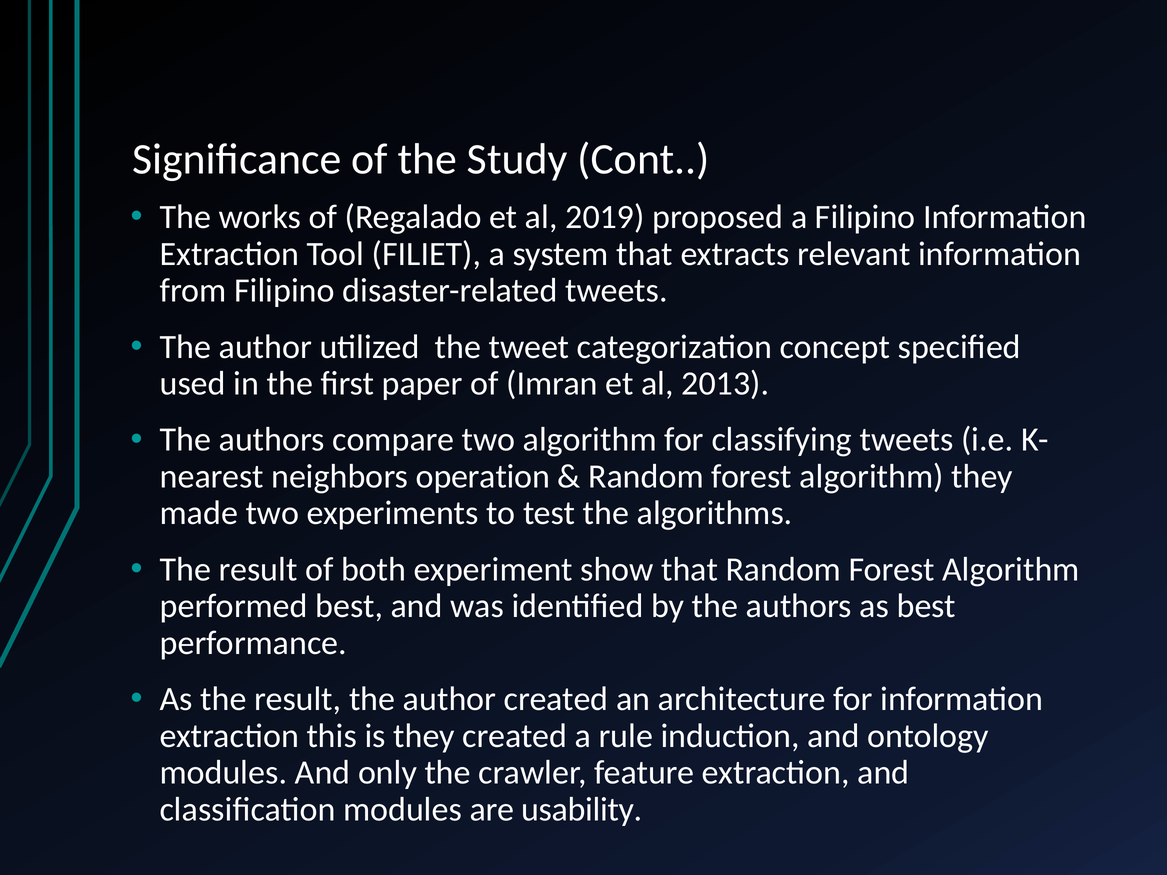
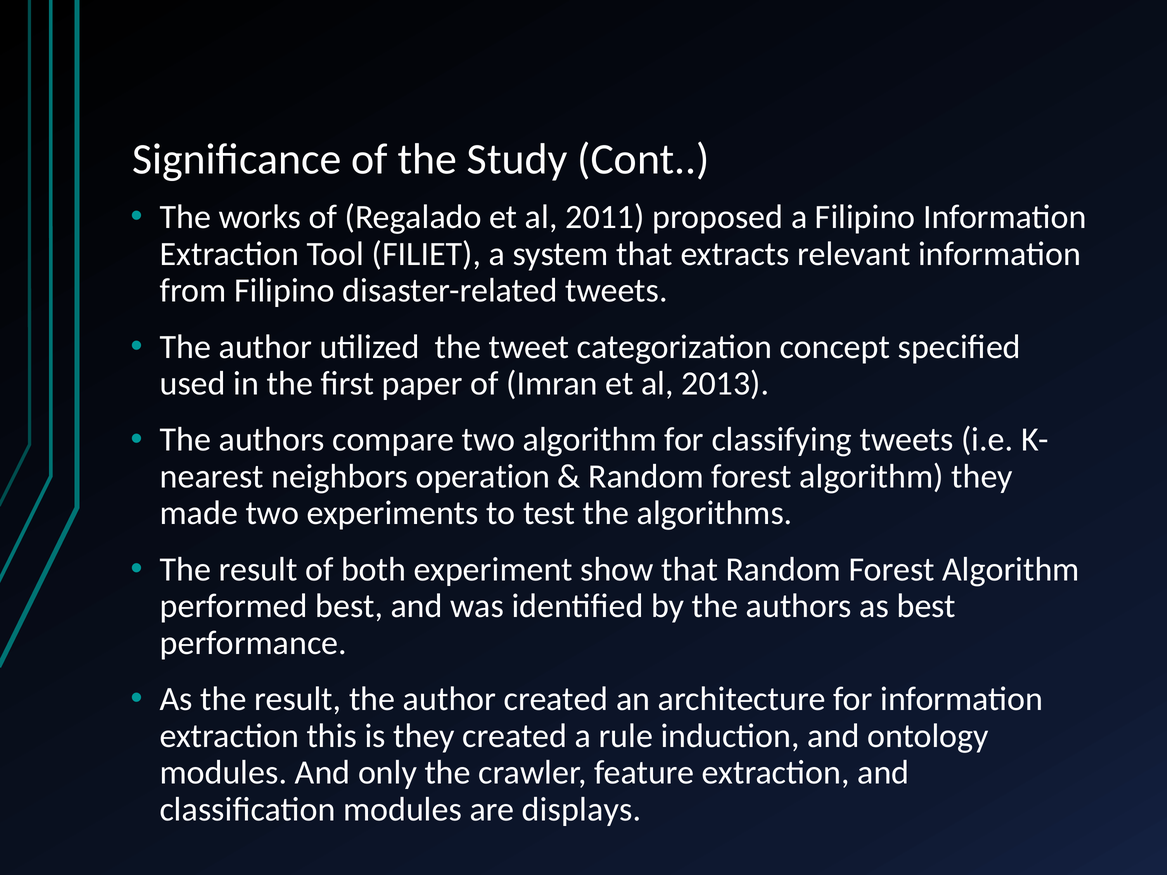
2019: 2019 -> 2011 (605, 217)
usability: usability -> displays (582, 810)
